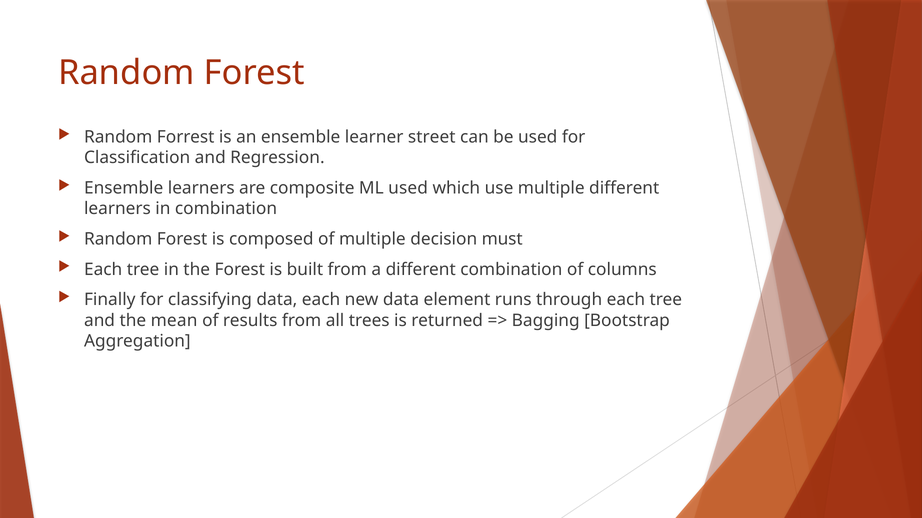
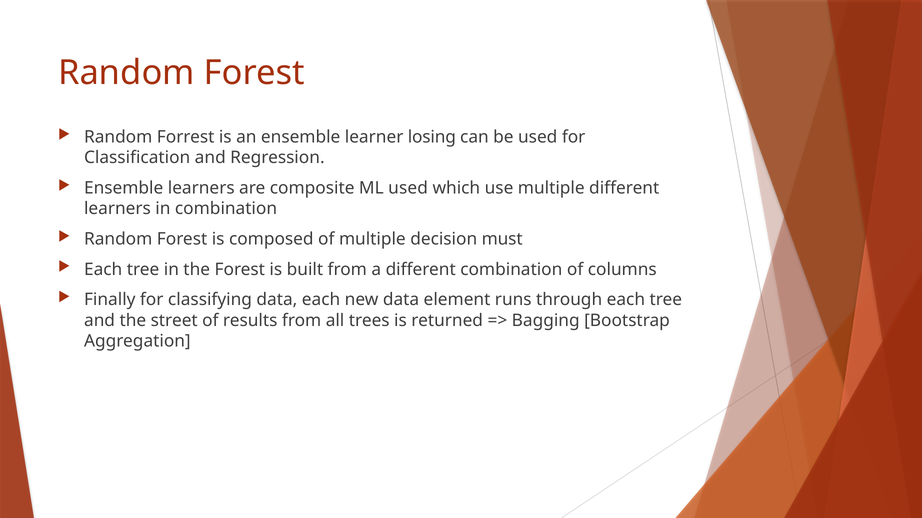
street: street -> losing (432, 137)
mean: mean -> street (174, 321)
